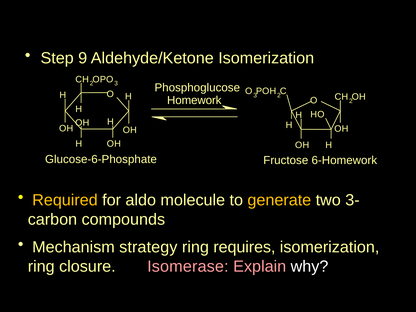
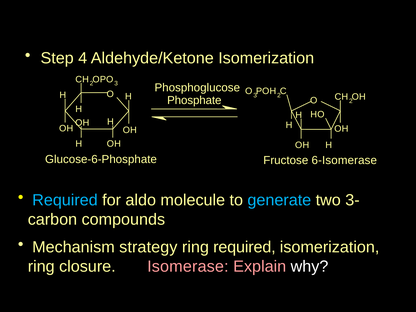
9: 9 -> 4 (83, 58)
Homework: Homework -> Phosphate (194, 100)
6-Homework: 6-Homework -> 6-Isomerase (344, 160)
Required colour: yellow -> light blue (65, 200)
generate colour: yellow -> light blue (279, 200)
ring requires: requires -> required (244, 247)
